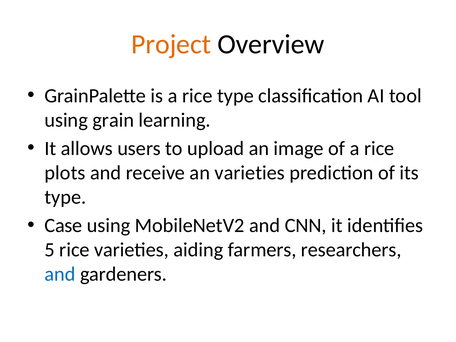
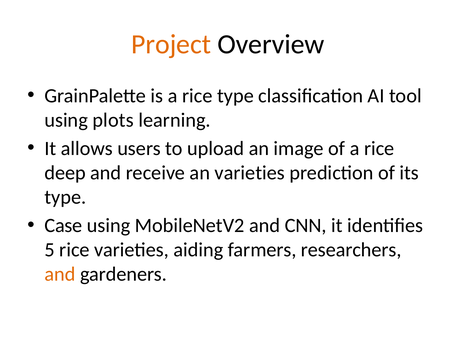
grain: grain -> plots (113, 120)
plots: plots -> deep (65, 173)
and colour: blue -> orange (60, 274)
